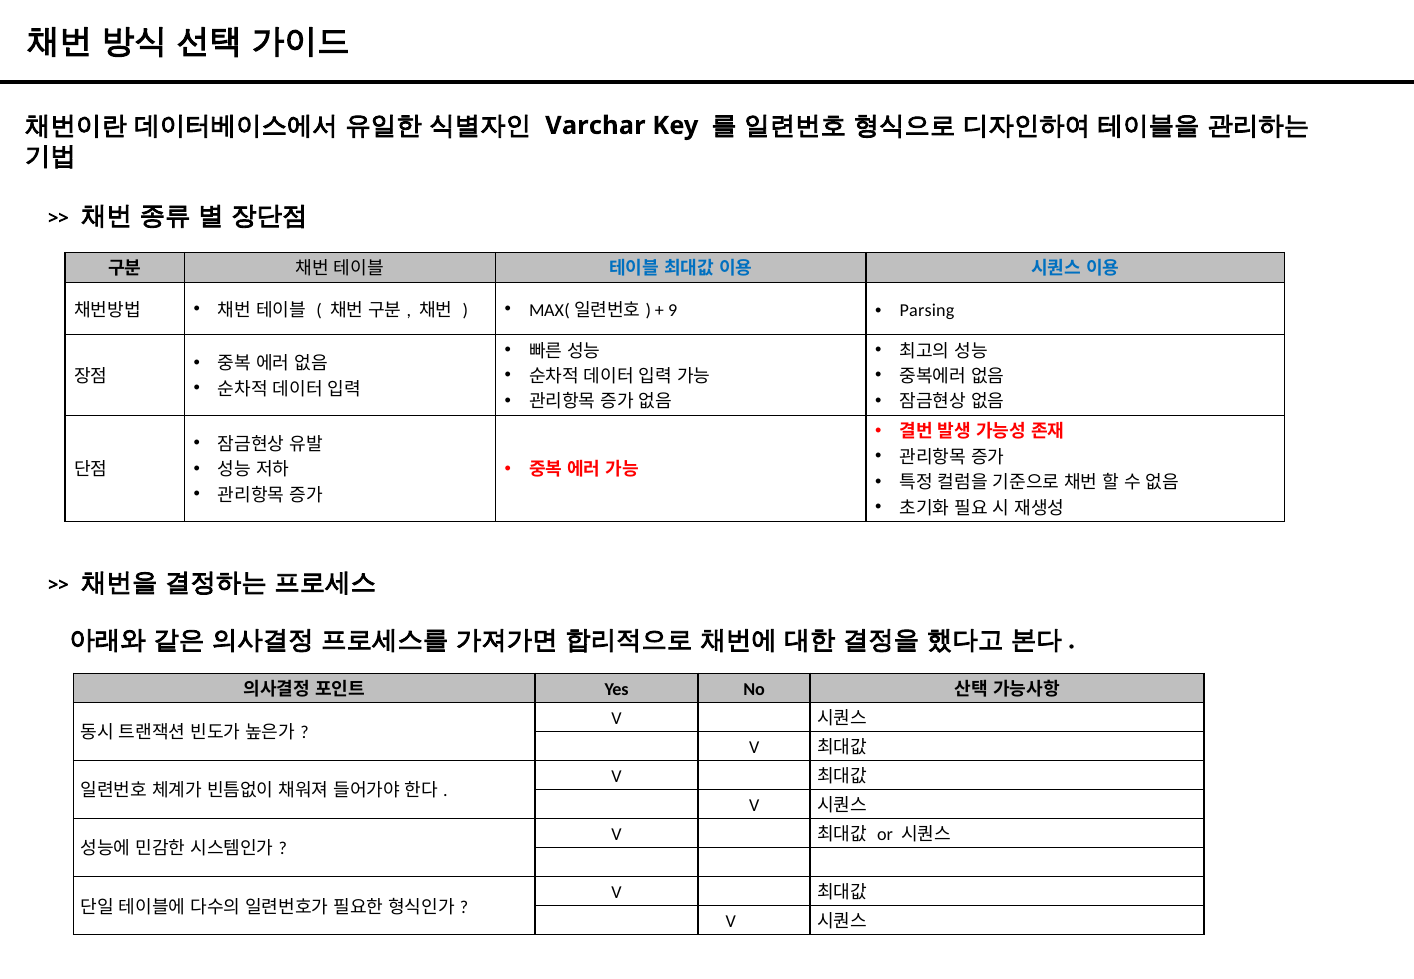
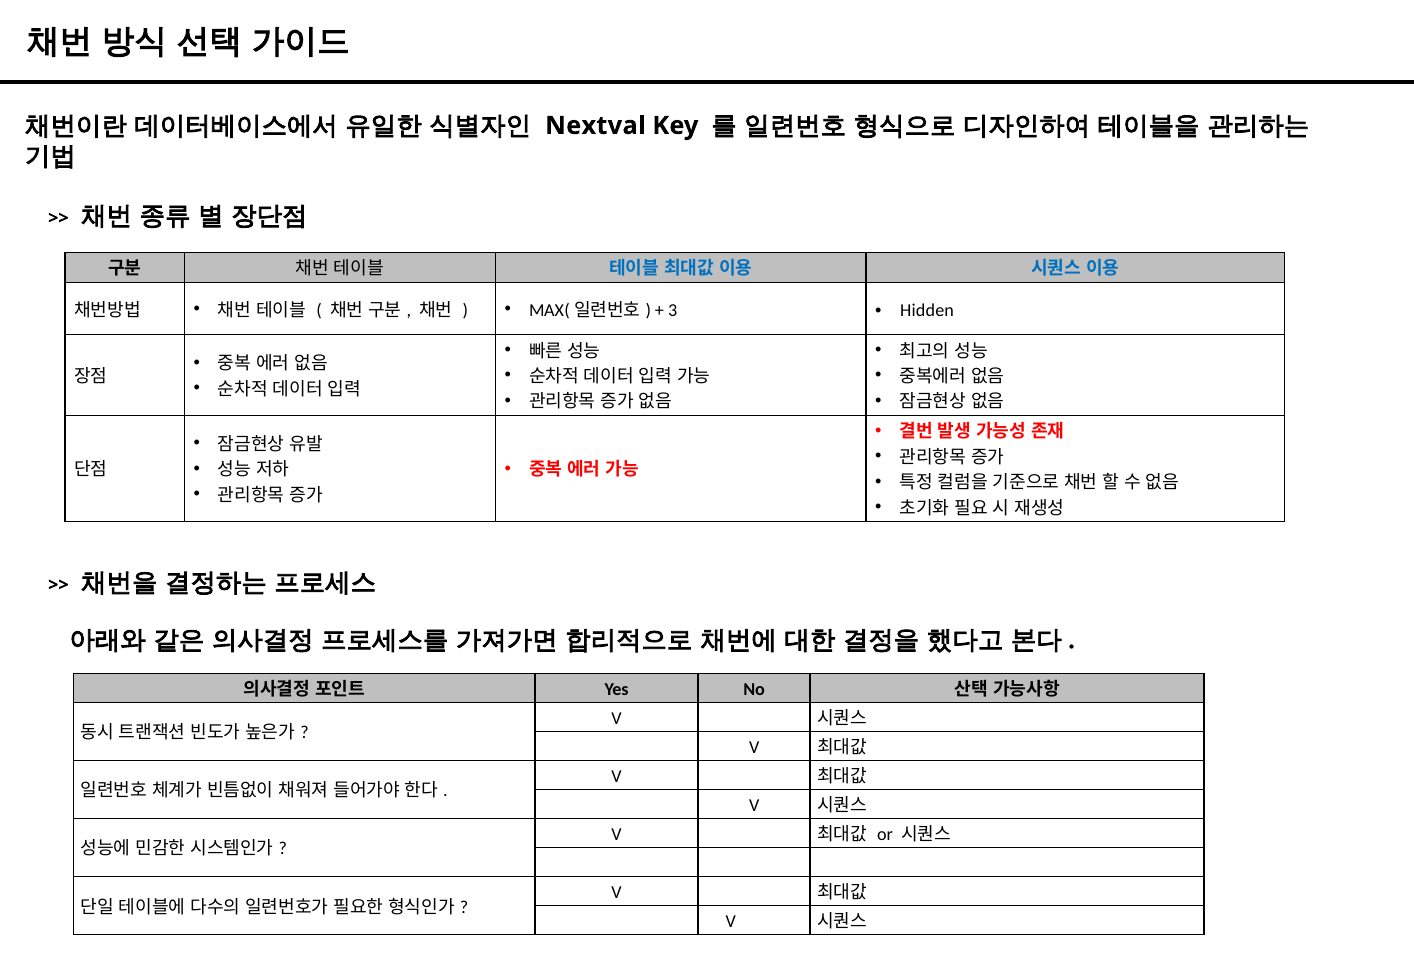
Varchar: Varchar -> Nextval (595, 126)
9: 9 -> 3 (673, 310)
Parsing: Parsing -> Hidden (927, 310)
